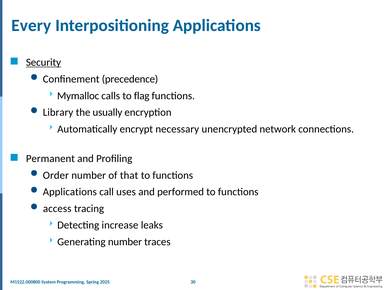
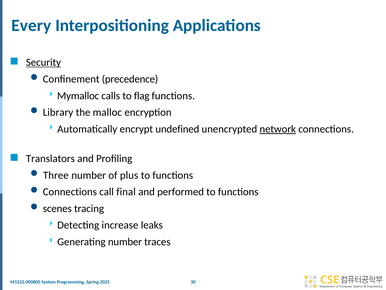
usually: usually -> malloc (107, 112)
necessary: necessary -> undefined (177, 129)
network underline: none -> present (278, 129)
Permanent: Permanent -> Translators (50, 158)
Order: Order -> Three (56, 175)
that: that -> plus (129, 175)
Applications: Applications -> Connections (70, 192)
uses: uses -> final (126, 192)
access: access -> scenes (57, 208)
